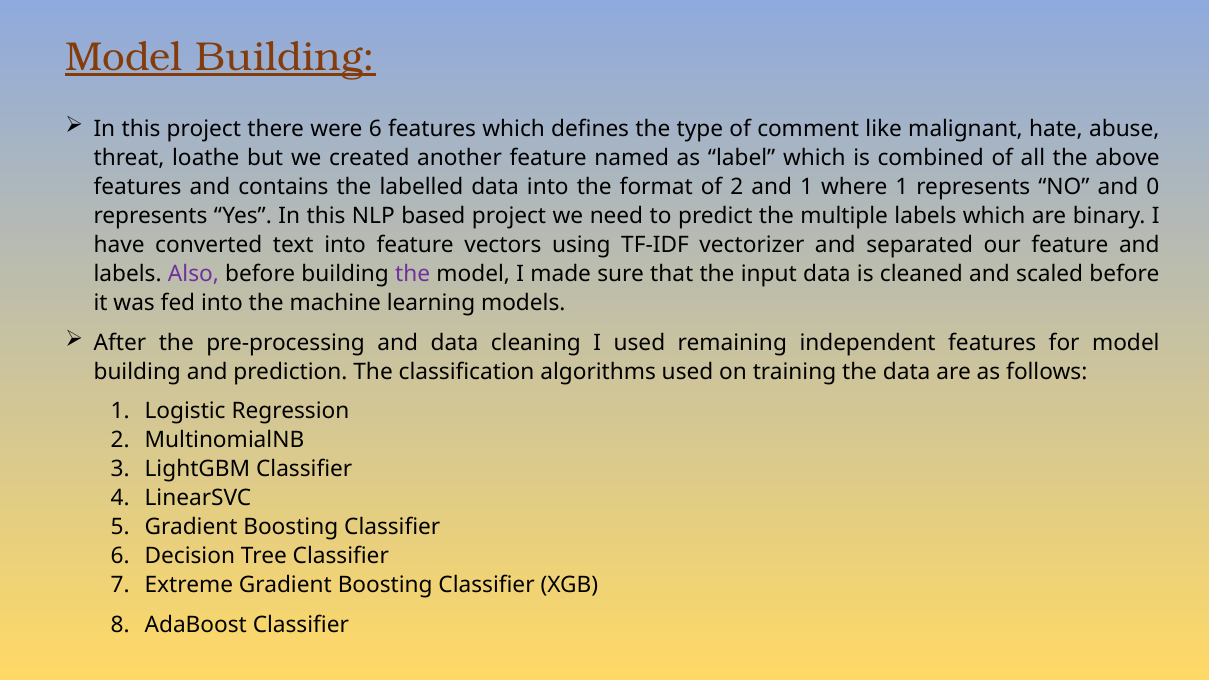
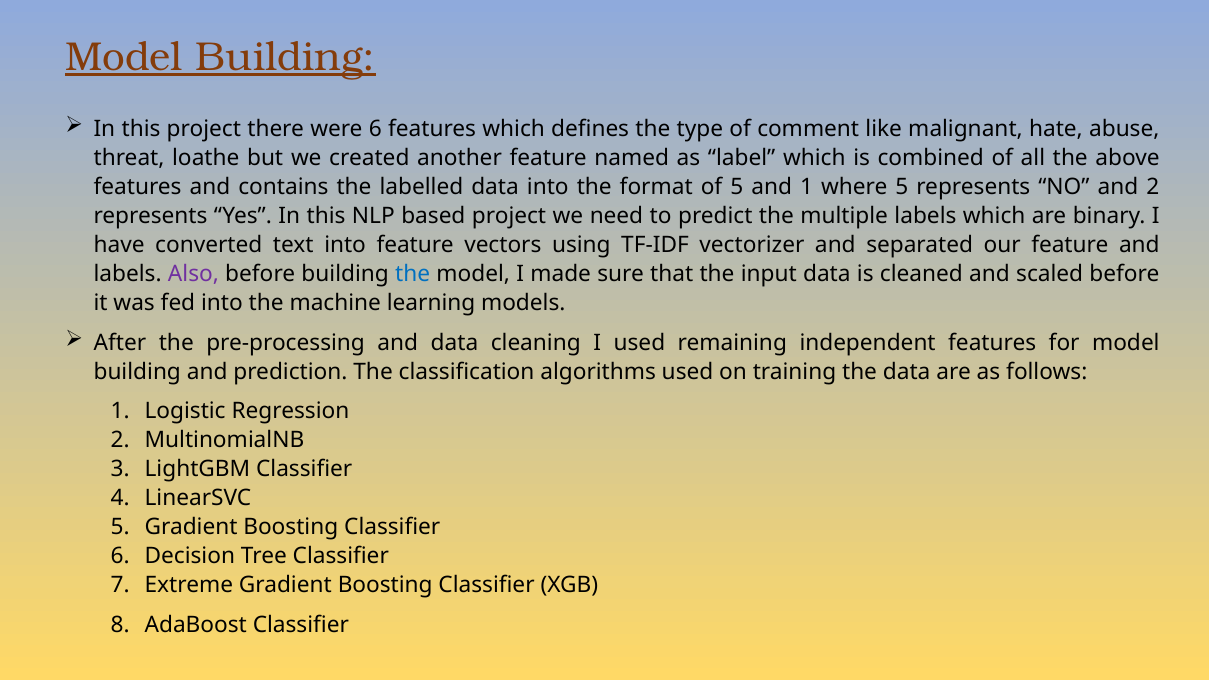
of 2: 2 -> 5 (737, 187)
where 1: 1 -> 5 (902, 187)
and 0: 0 -> 2 (1153, 187)
the colour: purple -> blue (413, 274)
